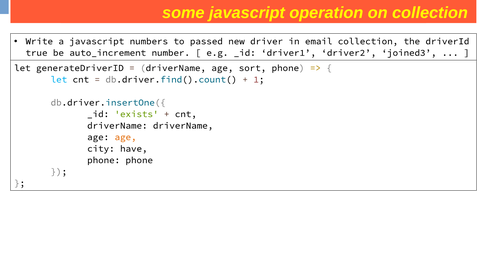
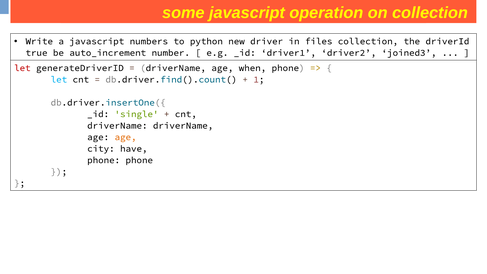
passed: passed -> python (206, 41)
email: email -> files (319, 41)
let colour: black -> red (22, 68)
sort: sort -> when (252, 68)
exists: exists -> single (137, 114)
